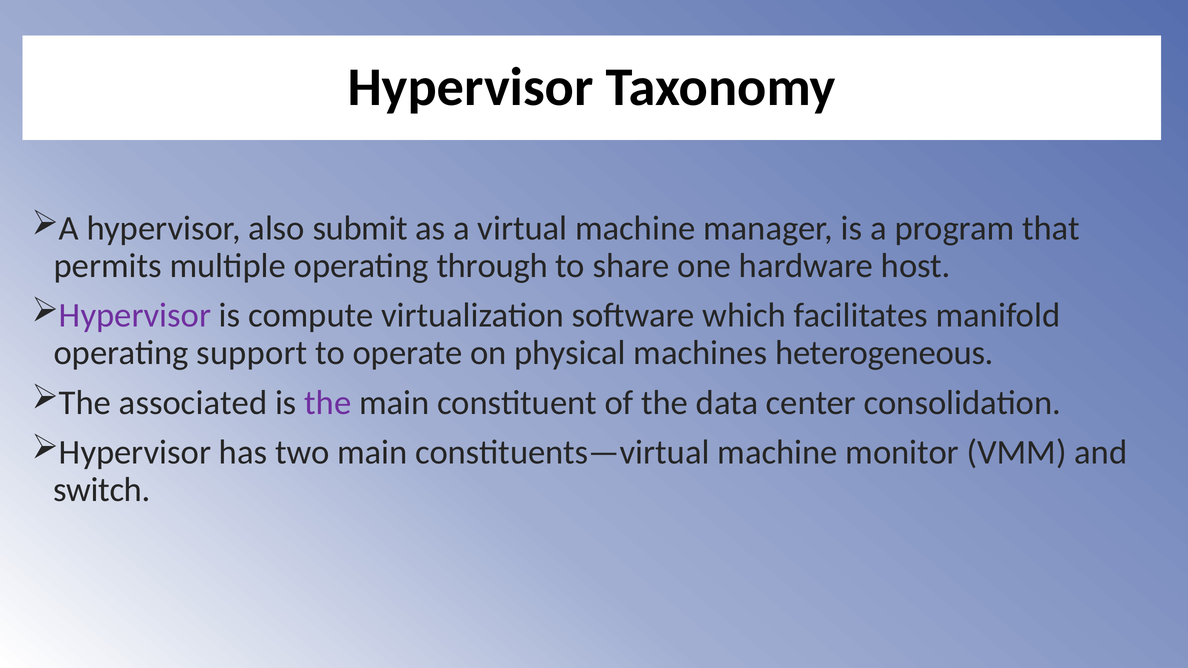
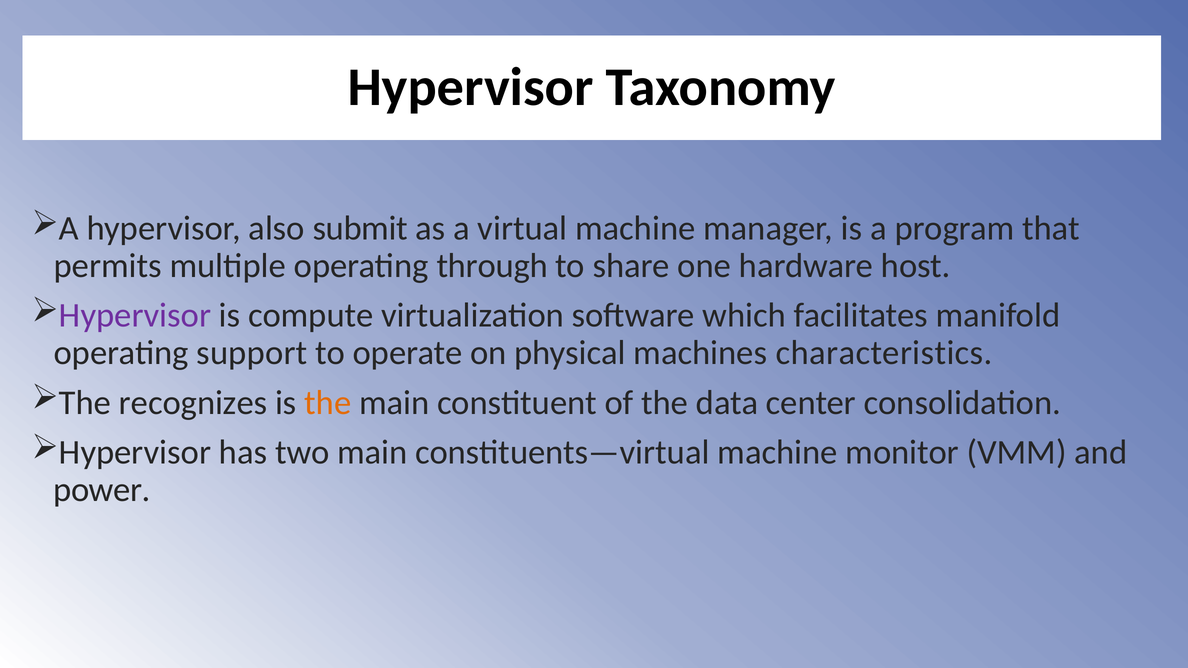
heterogeneous: heterogeneous -> characteristics (884, 353)
associated: associated -> recognizes (193, 403)
the colour: purple -> orange (328, 403)
switch: switch -> power (102, 490)
